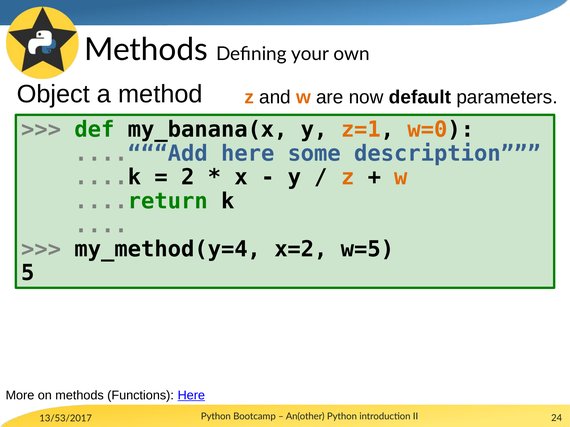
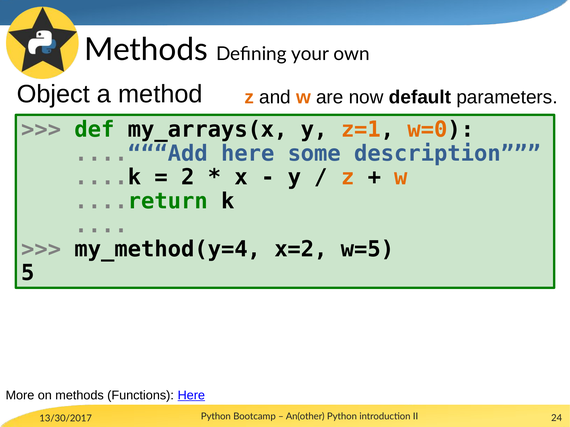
my_banana(x: my_banana(x -> my_arrays(x (208, 130)
13/53/2017: 13/53/2017 -> 13/30/2017 (66, 419)
